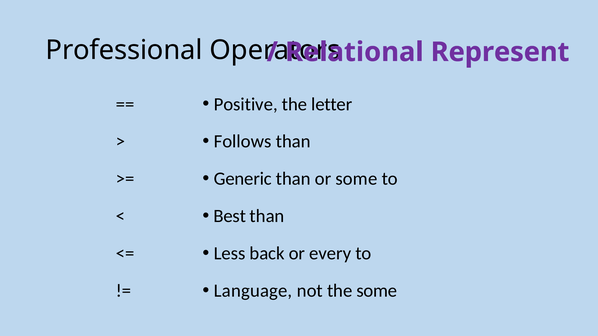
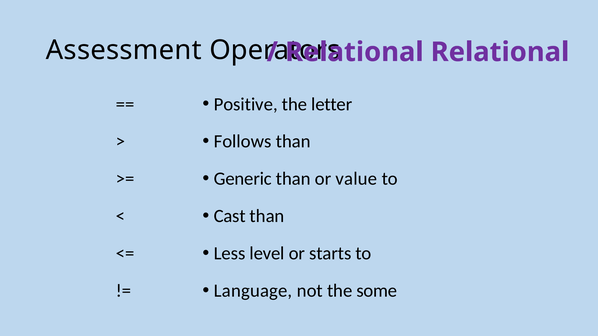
Professional: Professional -> Assessment (124, 50)
Relational Represent: Represent -> Relational (500, 52)
or some: some -> value (356, 179)
Best: Best -> Cast (230, 216)
back: back -> level (267, 254)
every: every -> starts (330, 254)
